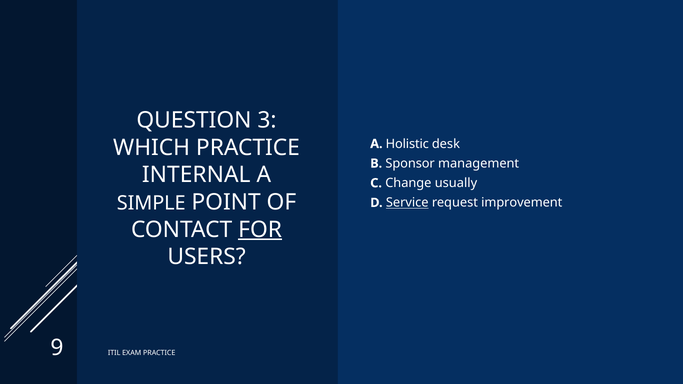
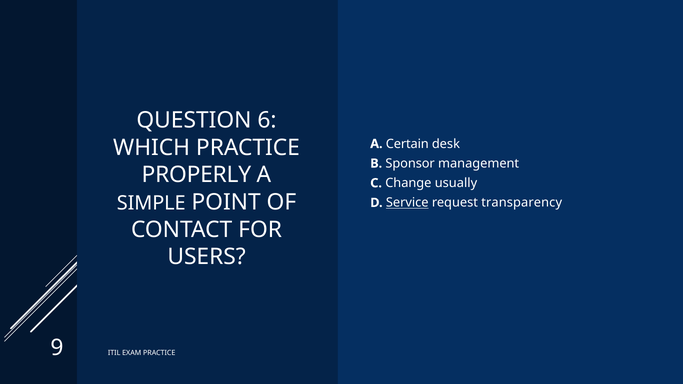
3: 3 -> 6 (267, 120)
Holistic: Holistic -> Certain (407, 144)
INTERNAL: INTERNAL -> PROPERLY (196, 175)
improvement: improvement -> transparency (522, 203)
FOR underline: present -> none (260, 230)
